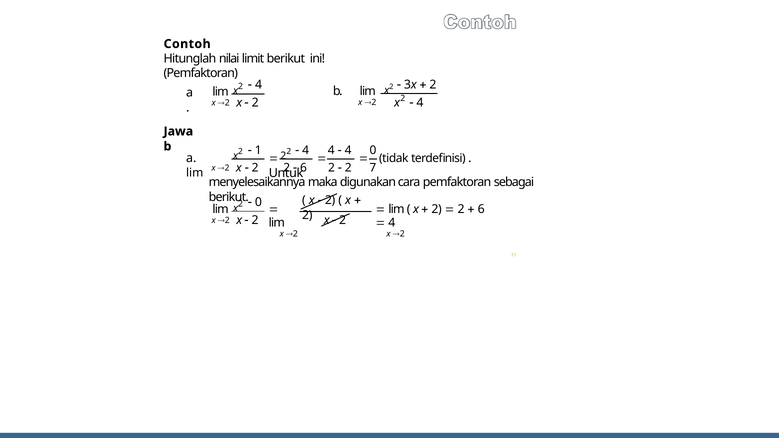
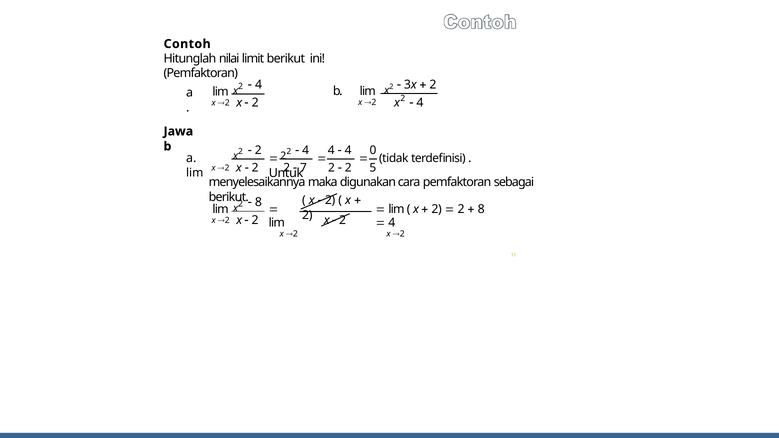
1: 1 -> 2 (258, 150)
6: 6 -> 7 (303, 168)
7: 7 -> 5 (373, 168)
0: 0 -> 8 (258, 202)
6: 6 -> 8 (481, 209)
